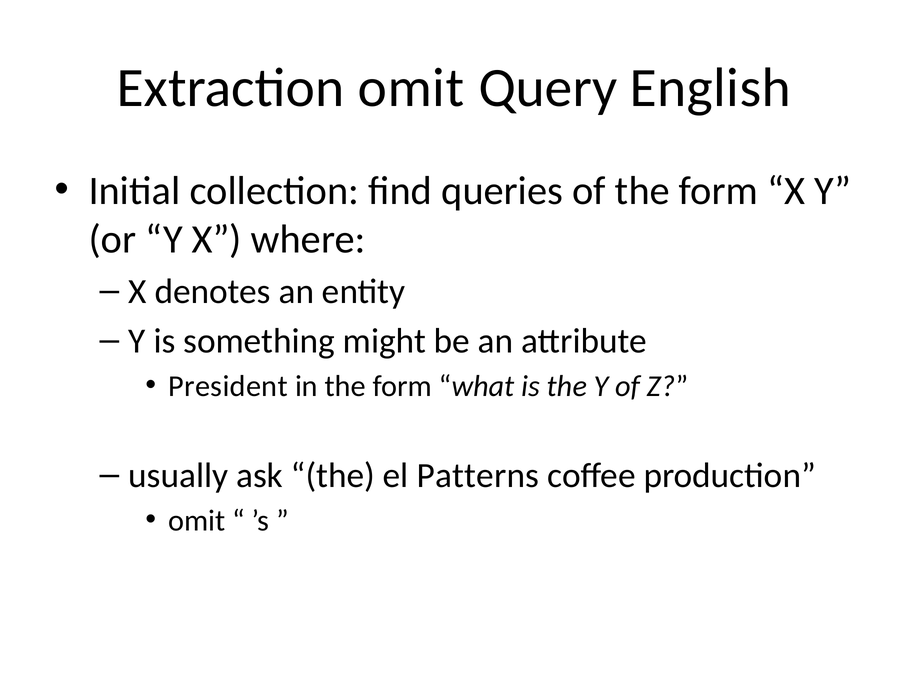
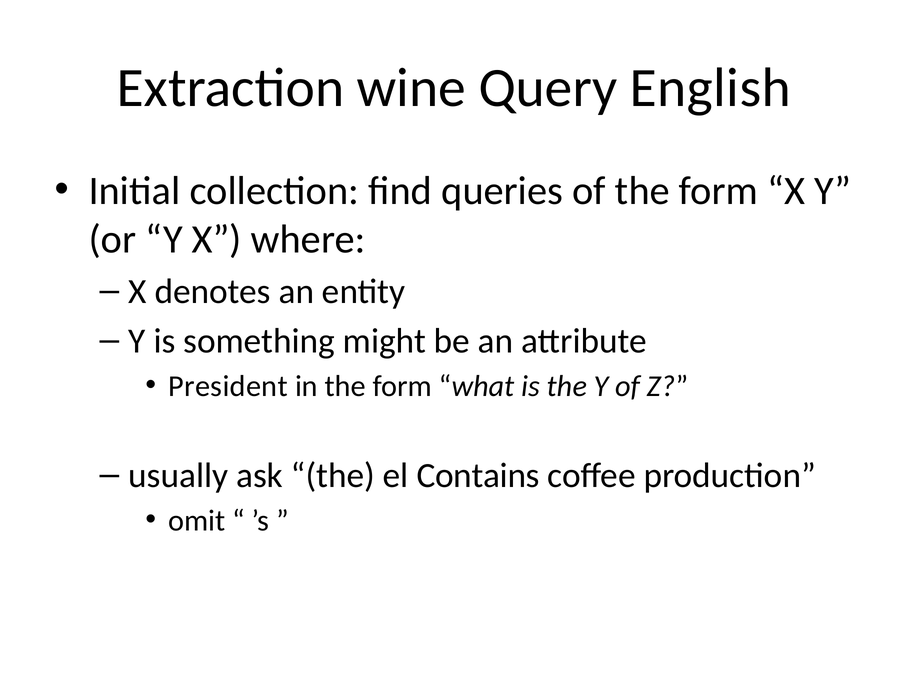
Extraction omit: omit -> wine (411, 88)
Patterns: Patterns -> Contains (478, 475)
